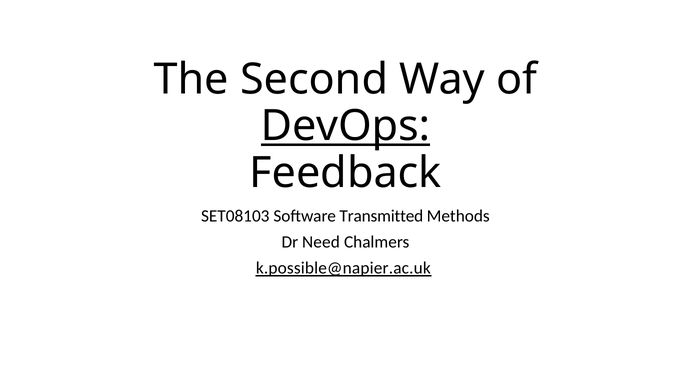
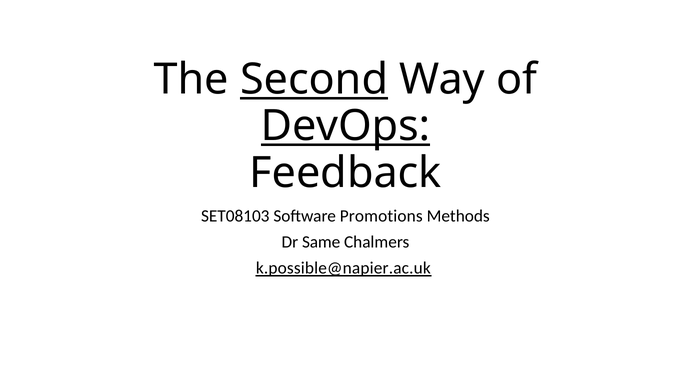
Second underline: none -> present (314, 79)
Transmitted: Transmitted -> Promotions (381, 216)
Need: Need -> Same (321, 242)
